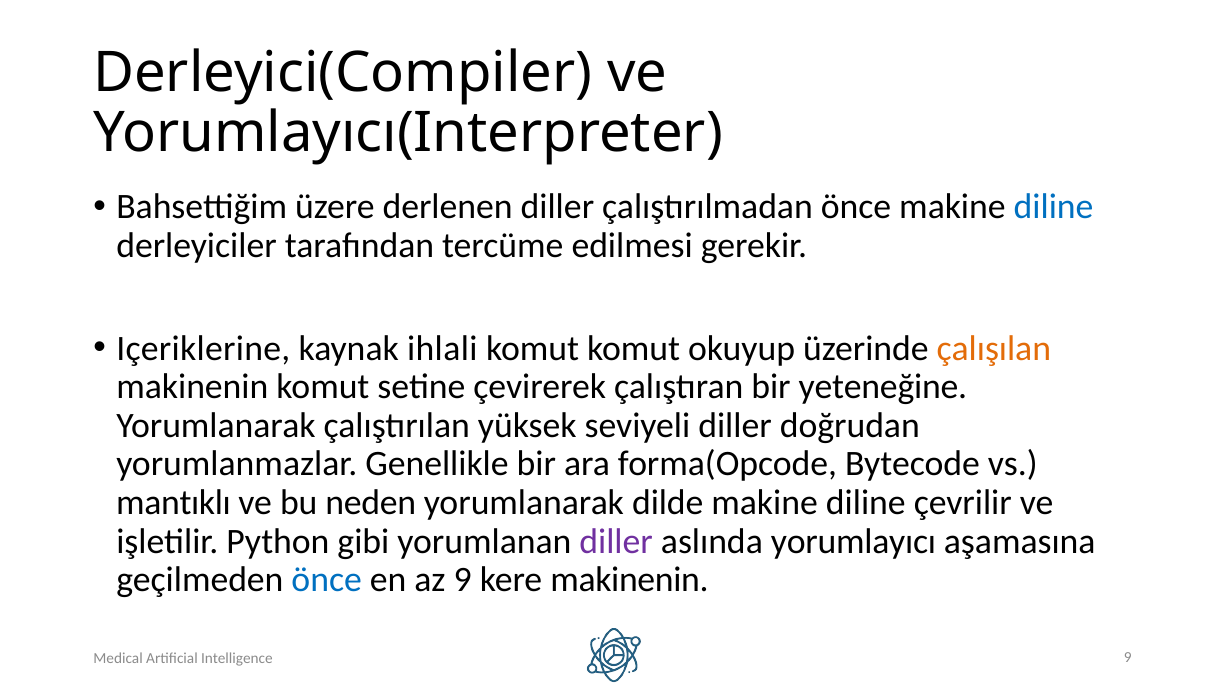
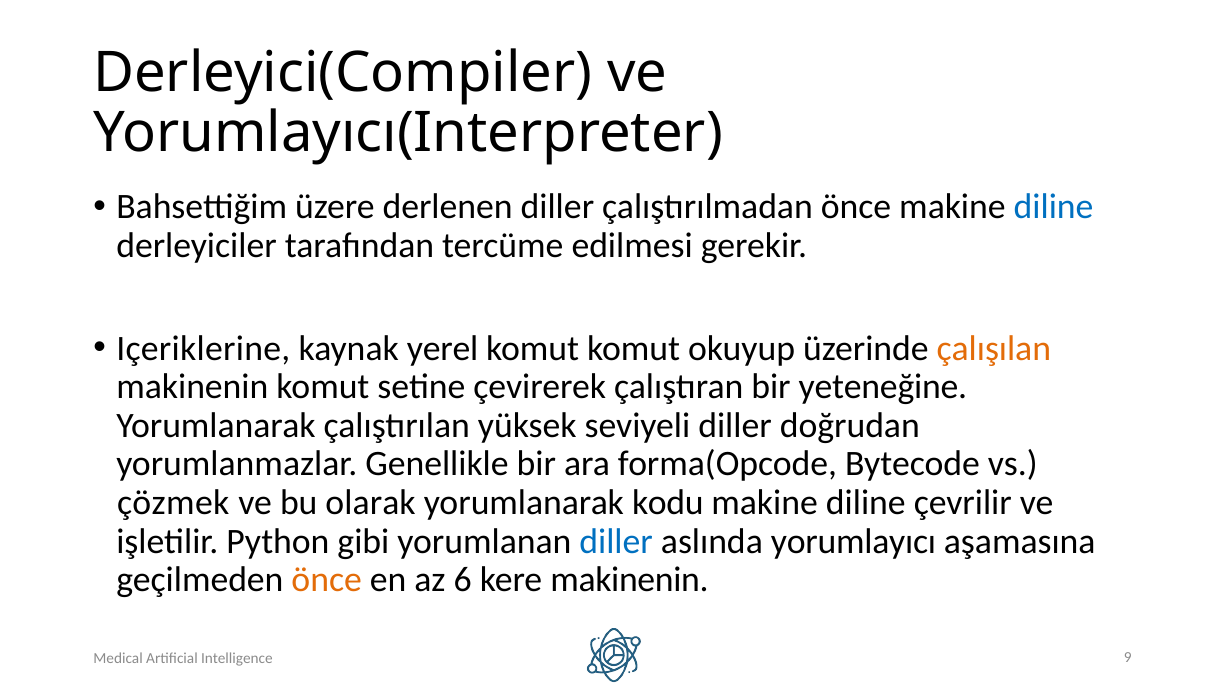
ihlali: ihlali -> yerel (443, 348)
mantıklı: mantıklı -> çözmek (173, 503)
neden: neden -> olarak (371, 503)
dilde: dilde -> kodu (668, 503)
diller colour: purple -> blue (616, 541)
önce colour: blue -> orange (327, 580)
az 9: 9 -> 6 (463, 580)
